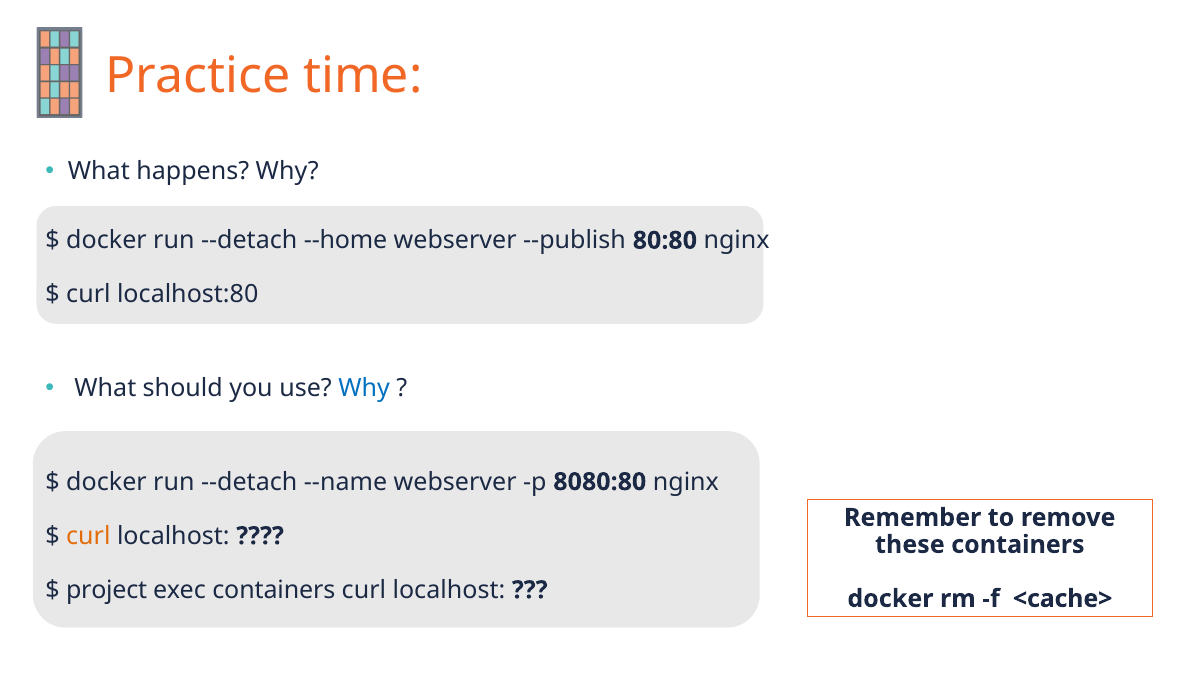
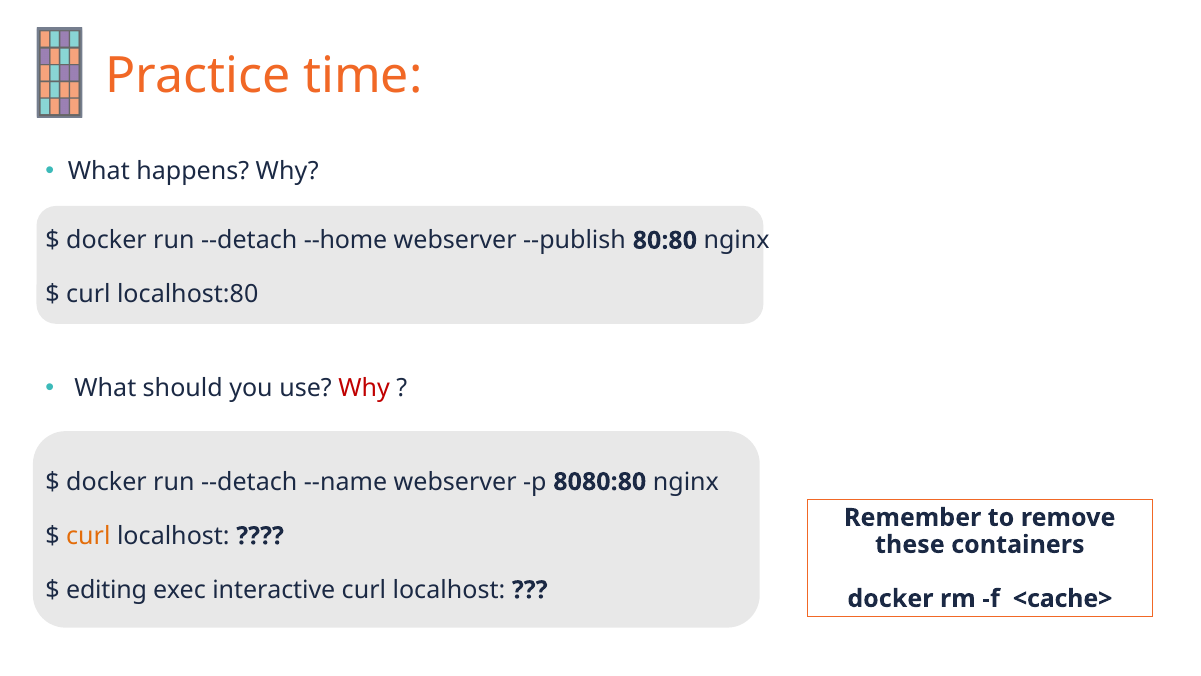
Why colour: blue -> red (364, 388)
project: project -> editing (107, 590)
exec containers: containers -> interactive (274, 590)
